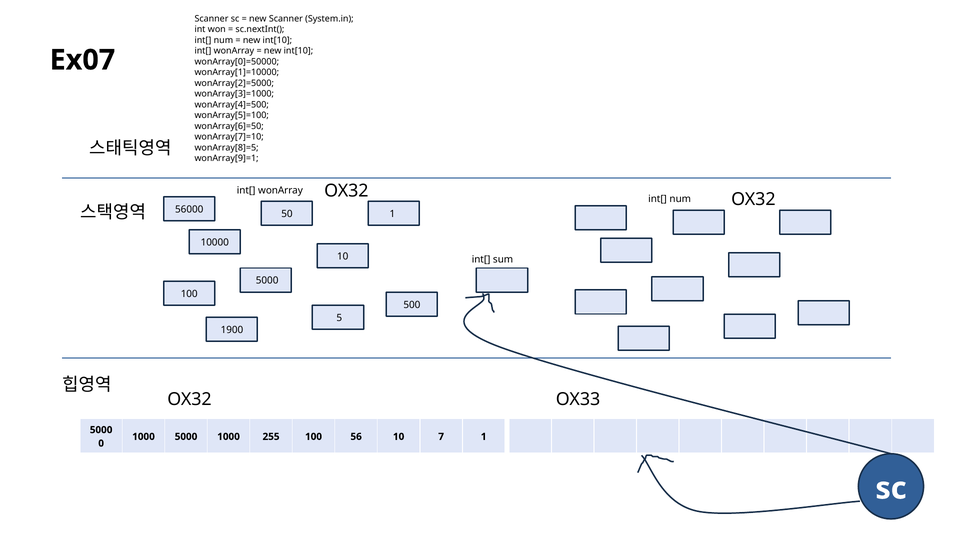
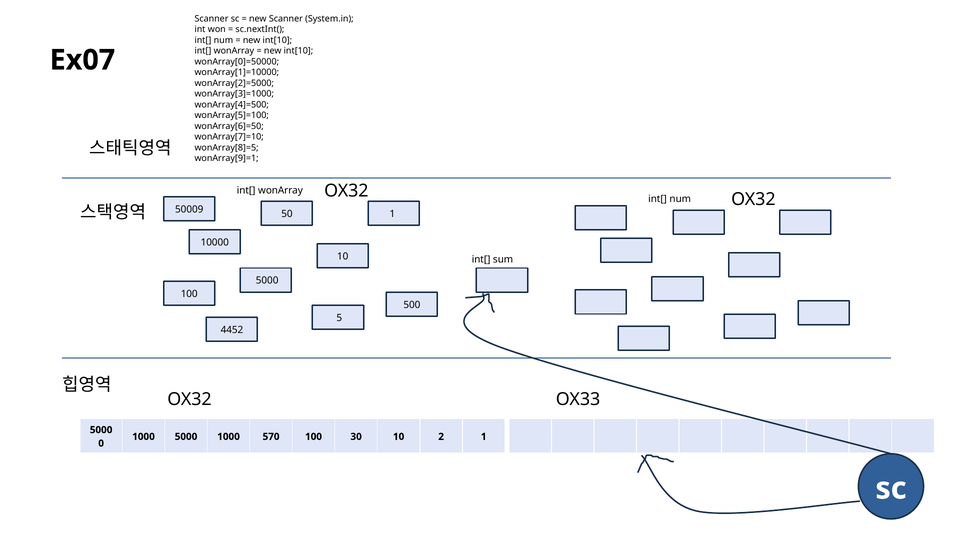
56000: 56000 -> 50009 (189, 210)
1900: 1900 -> 4452 (232, 330)
255: 255 -> 570 (271, 437)
56: 56 -> 30 (356, 437)
7: 7 -> 2 (441, 437)
